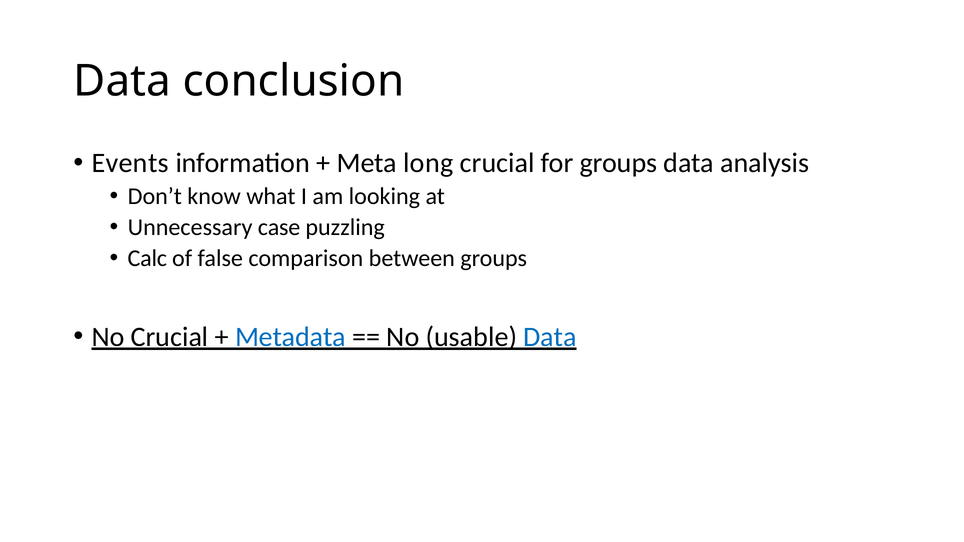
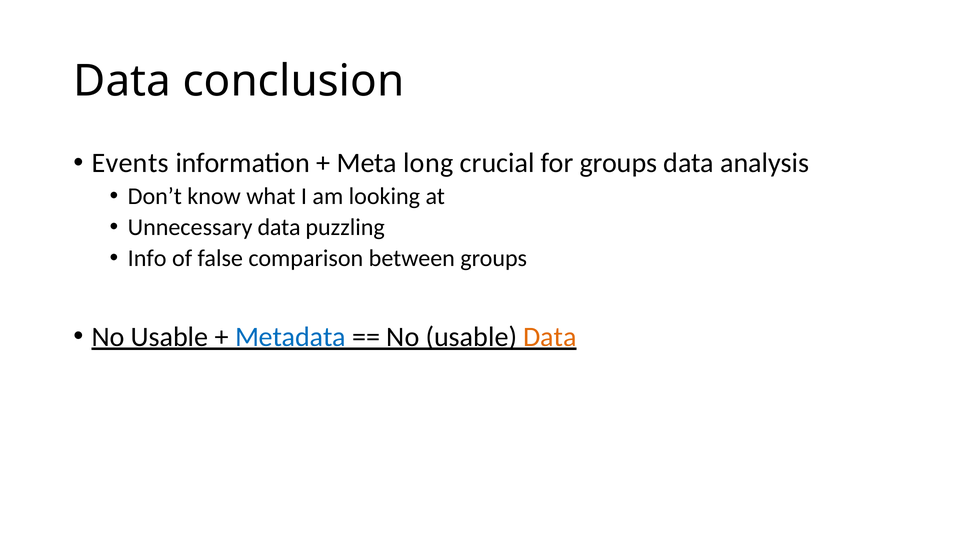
Unnecessary case: case -> data (279, 227)
Calc: Calc -> Info (147, 258)
Crucial: Crucial -> Usable (170, 337)
Data colour: blue -> orange (550, 337)
